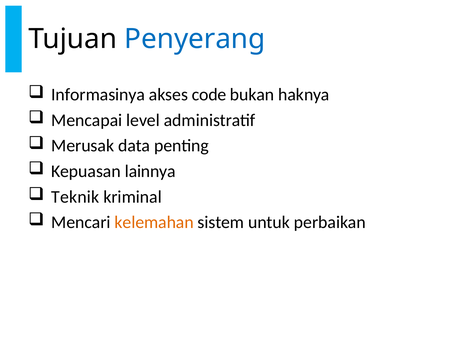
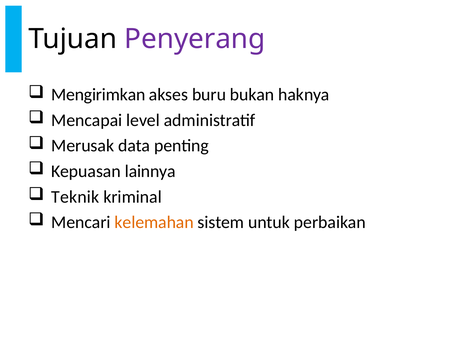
Penyerang colour: blue -> purple (195, 39)
Informasinya: Informasinya -> Mengirimkan (98, 95)
code: code -> buru (209, 95)
